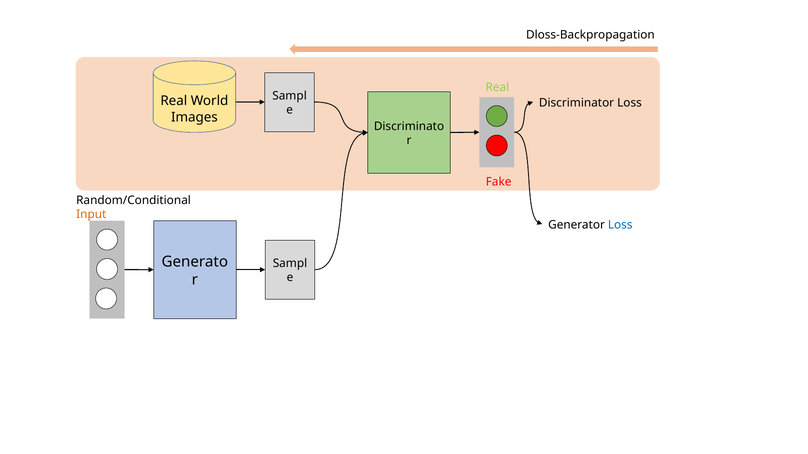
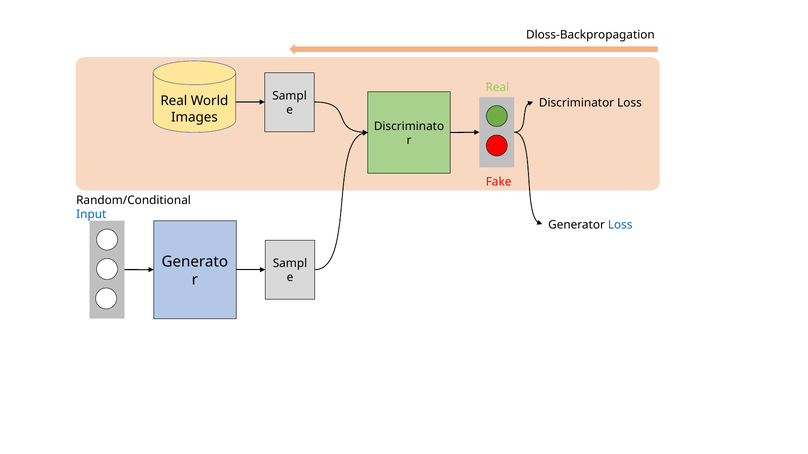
Input colour: orange -> blue (91, 215)
